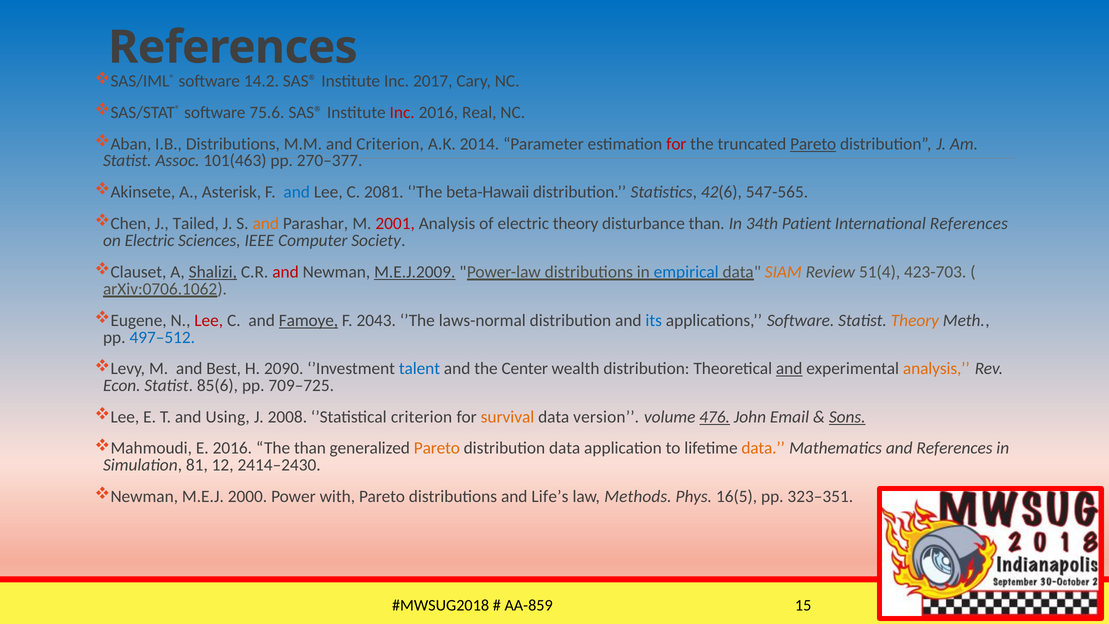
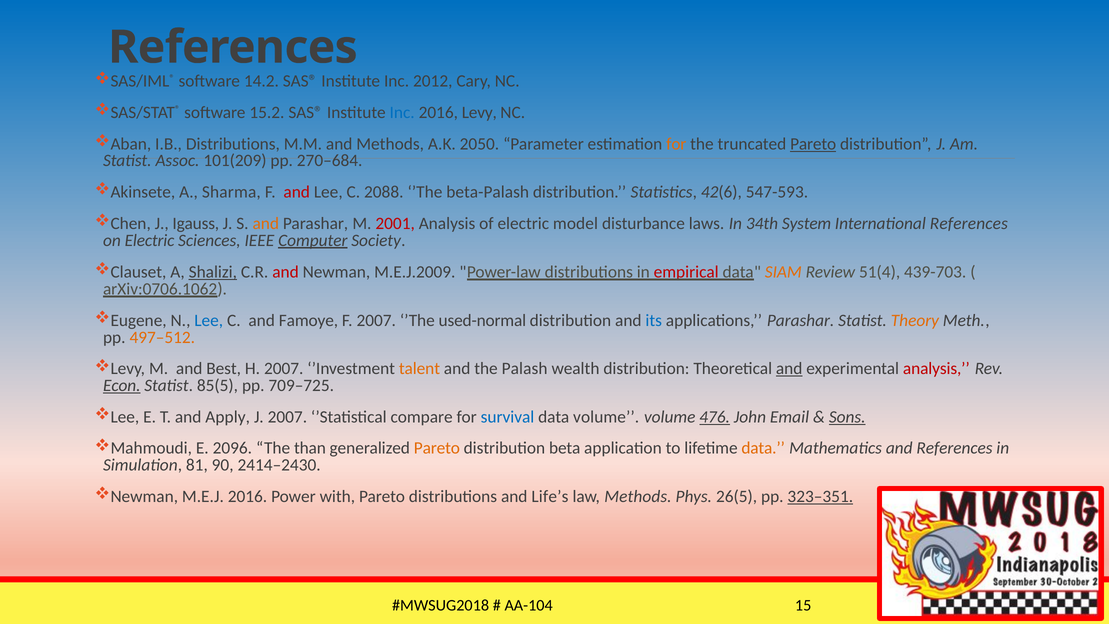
2017: 2017 -> 2012 (433, 81)
75.6: 75.6 -> 15.2 (267, 113)
Inc colour: red -> blue (402, 113)
Real: Real -> Levy (479, 113)
and Criterion: Criterion -> Methods (390, 144)
2014: 2014 -> 2050 (479, 144)
for colour: red -> orange (676, 144)
101(463: 101(463 -> 101(209 (235, 161)
270–377: 270–377 -> 270–684 (330, 161)
Asterisk: Asterisk -> Sharma (231, 192)
and colour: blue -> red (297, 192)
2081: 2081 -> 2088 (384, 192)
beta-Hawaii: beta-Hawaii -> beta-Palash (488, 192)
547-565: 547-565 -> 547-593 (777, 192)
Tailed: Tailed -> Igauss (196, 223)
electric theory: theory -> model (575, 223)
disturbance than: than -> laws (707, 223)
Patient: Patient -> System (807, 223)
Computer underline: none -> present (313, 240)
M.E.J.2009 underline: present -> none (415, 272)
empirical colour: blue -> red (686, 272)
423-703: 423-703 -> 439-703 (935, 272)
Lee colour: red -> blue (209, 320)
Famoye underline: present -> none (308, 320)
F 2043: 2043 -> 2007 (376, 320)
laws-normal: laws-normal -> used-normal (482, 320)
applications Software: Software -> Parashar (801, 320)
497–512 colour: blue -> orange (162, 337)
H 2090: 2090 -> 2007 (284, 369)
talent colour: blue -> orange (419, 369)
Center: Center -> Palash (525, 369)
analysis colour: orange -> red (936, 369)
Econ underline: none -> present (122, 385)
85(6: 85(6 -> 85(5 (217, 385)
Using: Using -> Apply (228, 417)
J 2008: 2008 -> 2007 (287, 417)
’Statistical criterion: criterion -> compare (422, 417)
survival colour: orange -> blue (507, 417)
data version: version -> volume (606, 417)
E 2016: 2016 -> 2096 (232, 448)
distribution data: data -> beta (565, 448)
12: 12 -> 90 (223, 465)
M.E.J 2000: 2000 -> 2016 (248, 496)
16(5: 16(5 -> 26(5 (737, 496)
323–351 underline: none -> present (820, 496)
AA-859: AA-859 -> AA-104 (529, 605)
